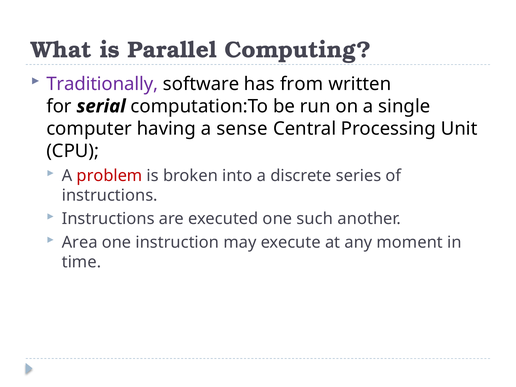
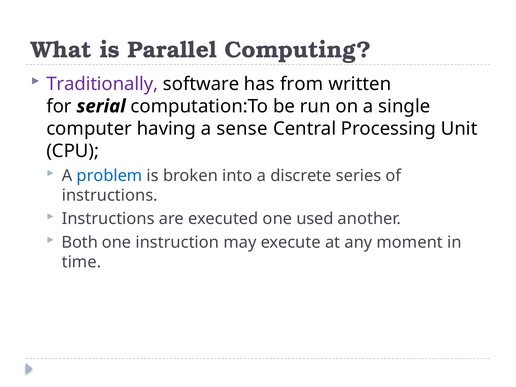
problem colour: red -> blue (109, 176)
such: such -> used (315, 219)
Area: Area -> Both (80, 242)
